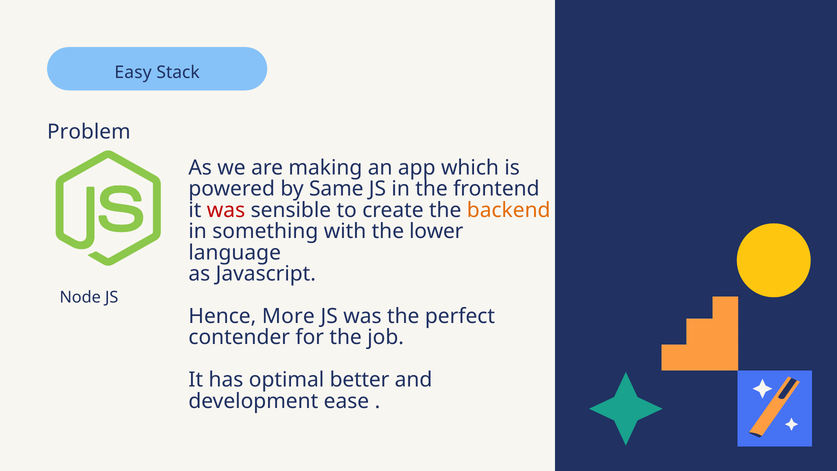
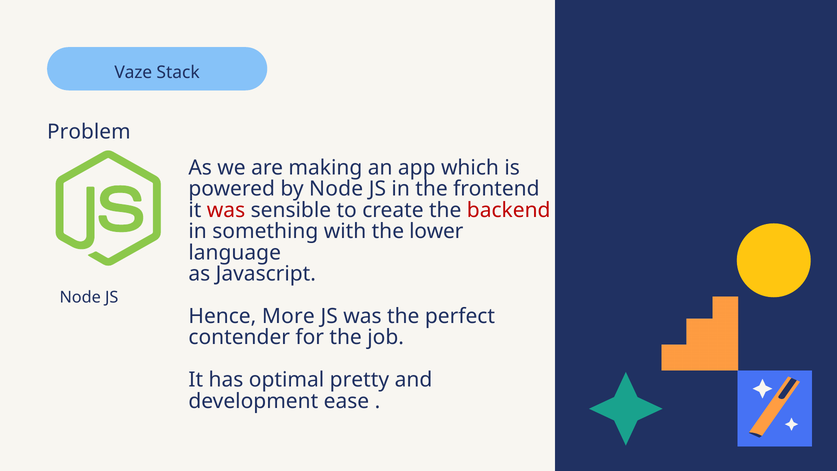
Easy: Easy -> Vaze (133, 72)
by Same: Same -> Node (336, 189)
backend colour: orange -> red (509, 210)
better: better -> pretty (359, 380)
